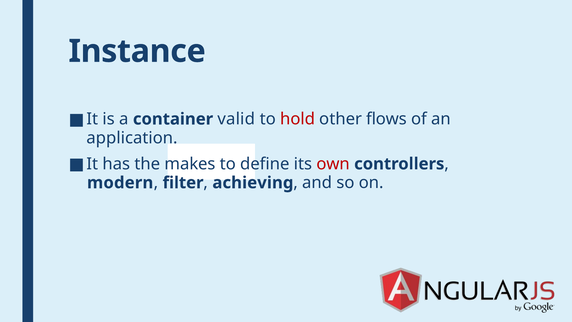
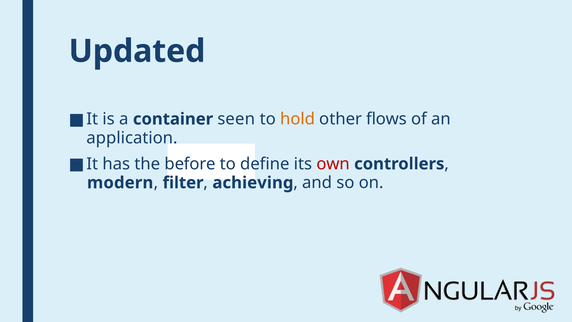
Instance: Instance -> Updated (137, 51)
valid: valid -> seen (236, 119)
hold colour: red -> orange (298, 119)
makes: makes -> before (190, 164)
